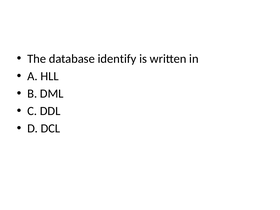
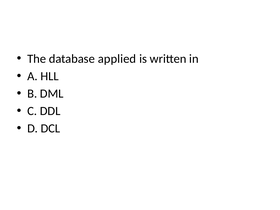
identify: identify -> applied (117, 59)
